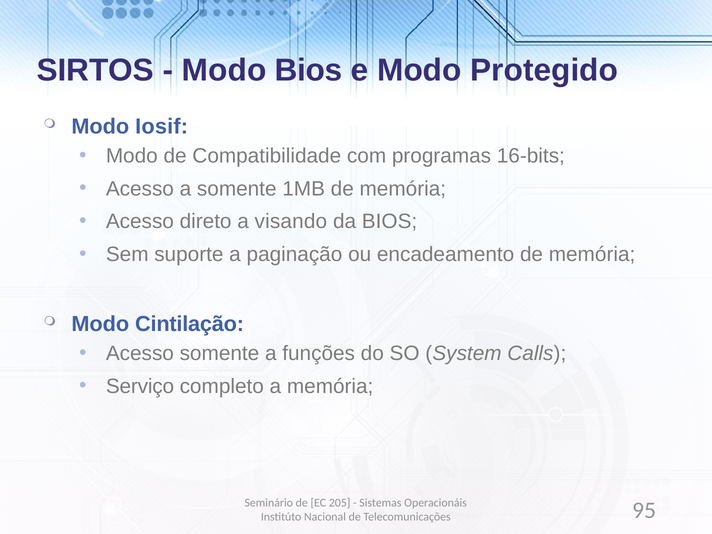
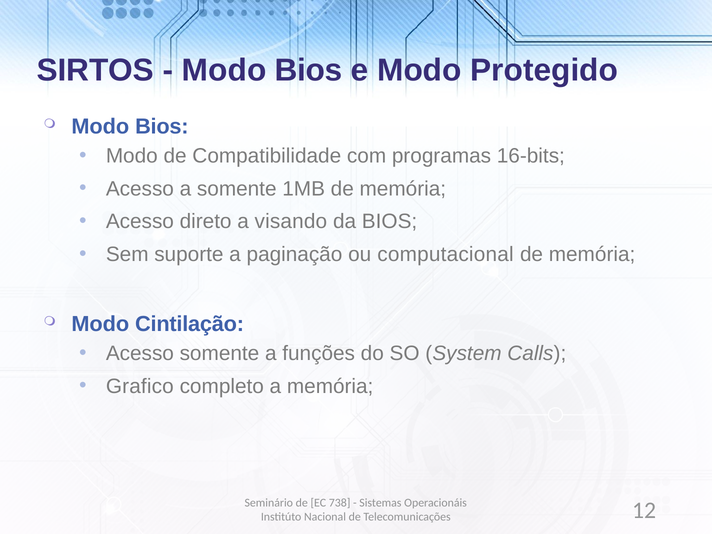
Iosif: Iosif -> Bios (162, 127)
encadeamento: encadeamento -> computacional (445, 254)
Serviço: Serviço -> Grafico (140, 386)
205: 205 -> 738 (340, 503)
95: 95 -> 12 (644, 511)
